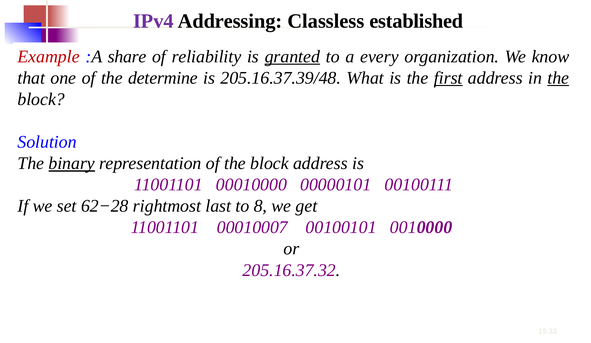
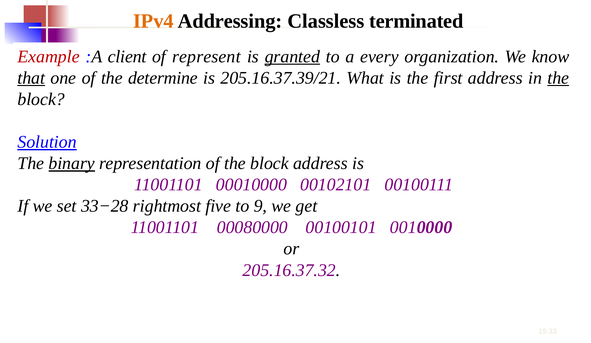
IPv4 colour: purple -> orange (153, 21)
established: established -> terminated (416, 21)
share: share -> client (127, 57)
reliability: reliability -> represent (206, 57)
that underline: none -> present (31, 78)
205.16.37.39/48: 205.16.37.39/48 -> 205.16.37.39/21 (281, 78)
first underline: present -> none (448, 78)
Solution underline: none -> present (47, 142)
00000101: 00000101 -> 00102101 (336, 185)
62−28: 62−28 -> 33−28 (105, 206)
last: last -> five (218, 206)
8: 8 -> 9 (260, 206)
00010007: 00010007 -> 00080000 (252, 228)
